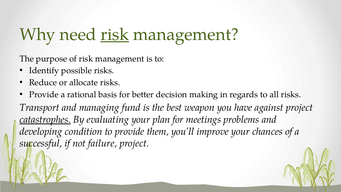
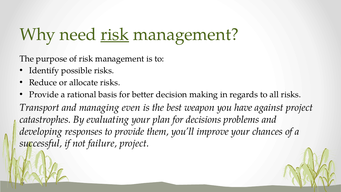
fund: fund -> even (131, 108)
catastrophes underline: present -> none (45, 119)
meetings: meetings -> decisions (204, 119)
condition: condition -> responses (84, 131)
